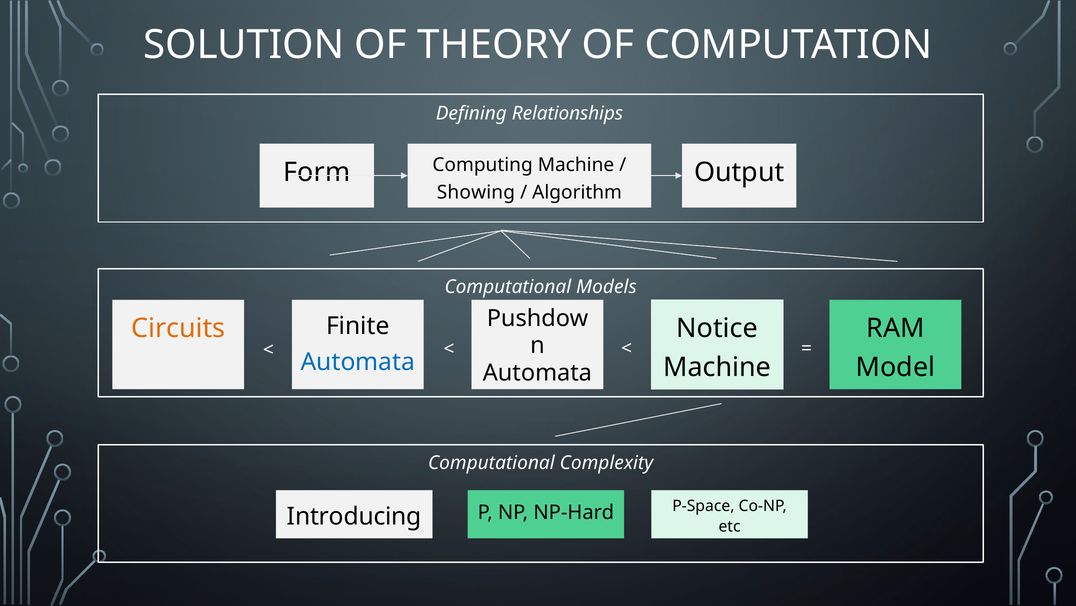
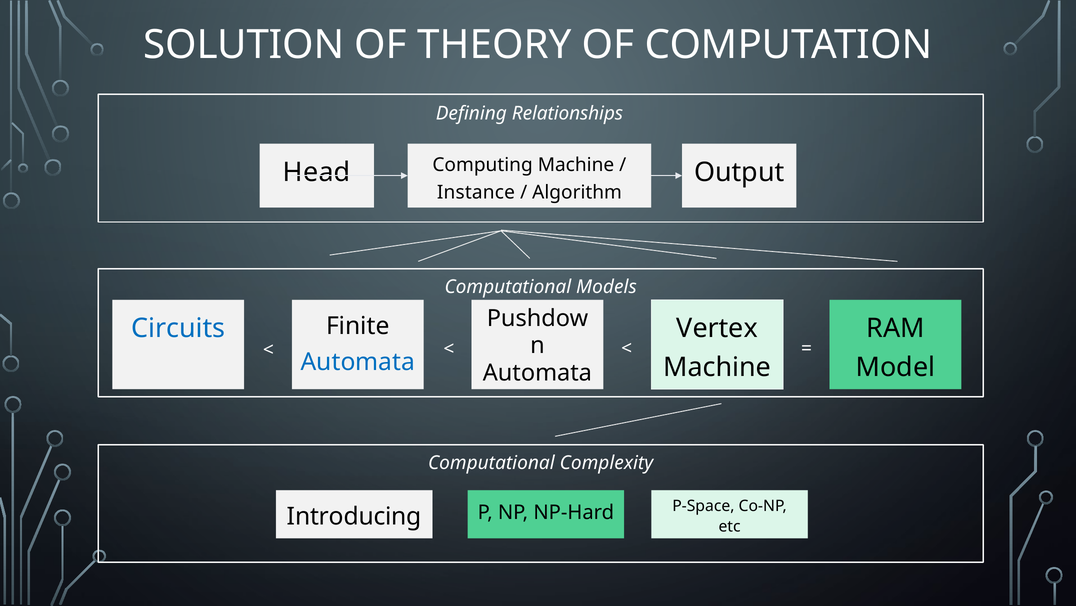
Form: Form -> Head (317, 172)
Showing: Showing -> Instance (476, 192)
Circuits colour: orange -> blue (178, 328)
Notice: Notice -> Vertex (717, 328)
